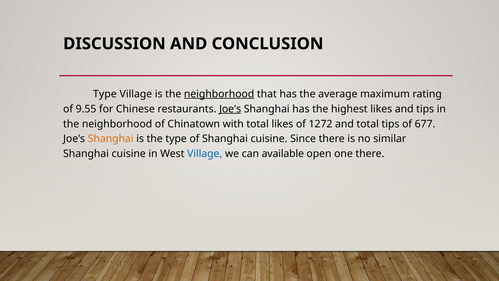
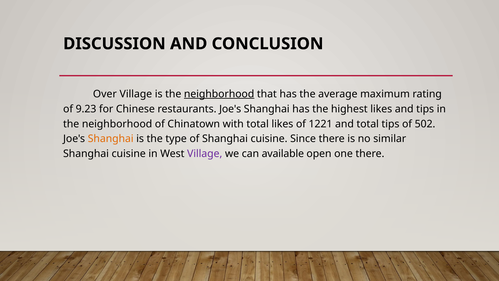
Type: Type -> Over (105, 94)
9.55: 9.55 -> 9.23 (86, 109)
Joe's underline: present -> none (230, 109)
1272: 1272 -> 1221 (321, 124)
677: 677 -> 502 (425, 124)
Village colour: blue -> purple (205, 154)
